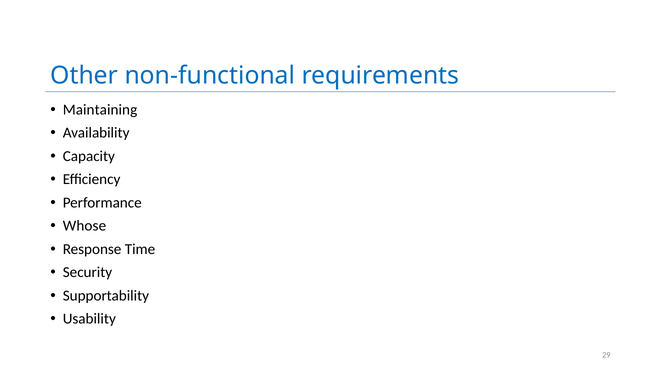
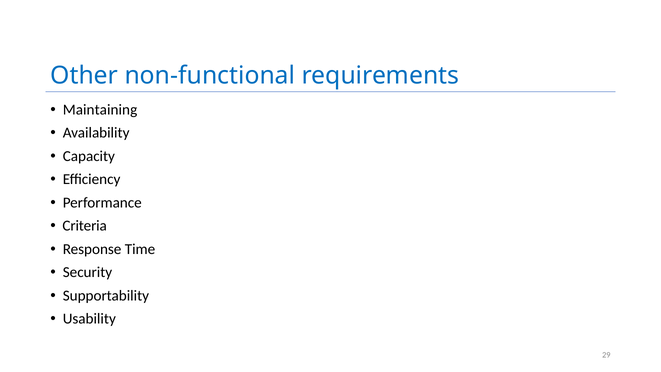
Whose: Whose -> Criteria (85, 226)
